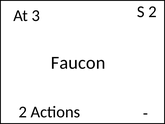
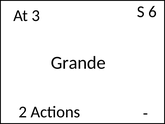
S 2: 2 -> 6 (152, 12)
Faucon: Faucon -> Grande (78, 63)
